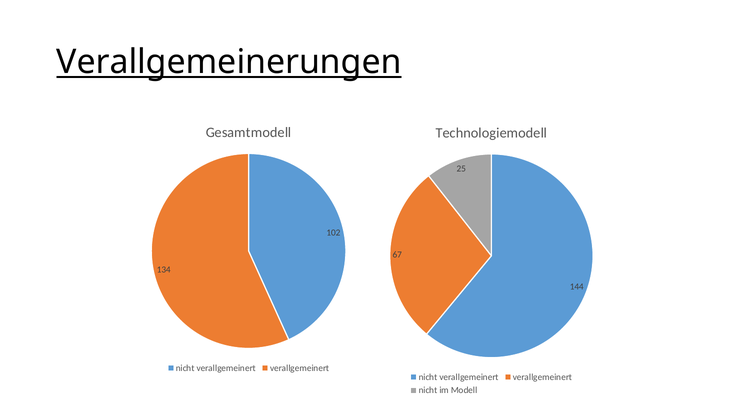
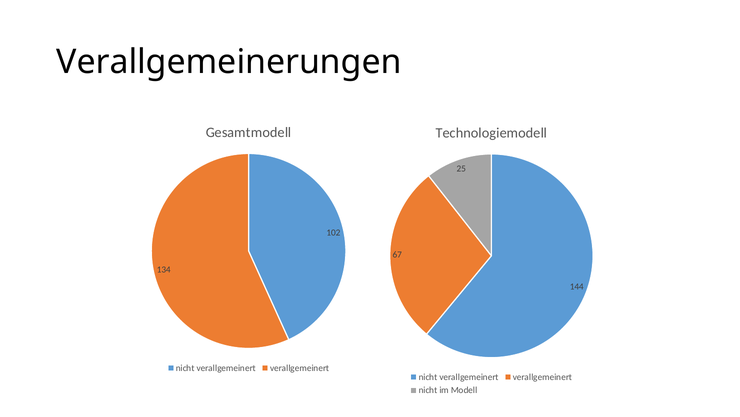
Verallgemeinerungen underline: present -> none (229, 62)
